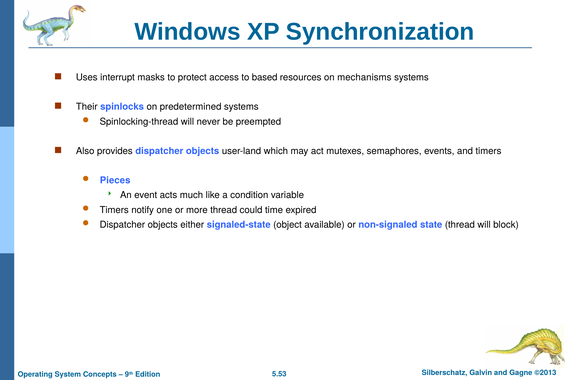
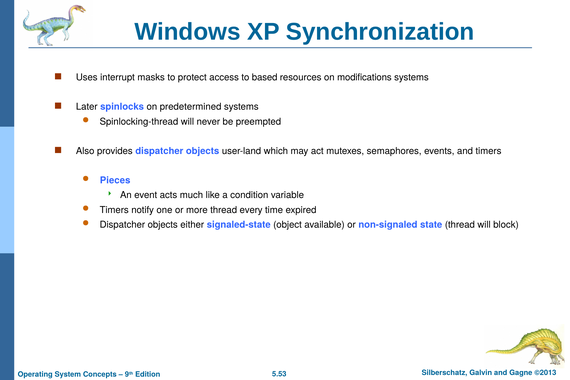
mechanisms: mechanisms -> modifications (364, 77)
Their: Their -> Later (87, 107)
could: could -> every (251, 210)
